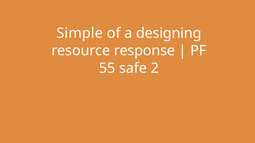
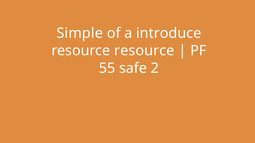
designing: designing -> introduce (169, 33)
resource response: response -> resource (144, 51)
